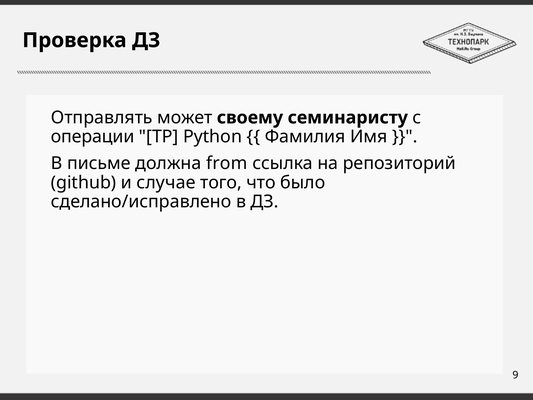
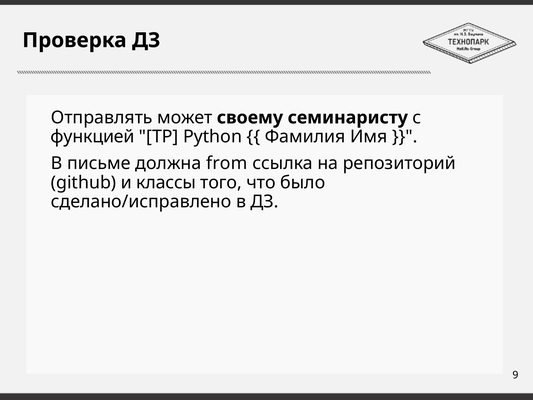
операции: операции -> функцией (93, 137)
случае: случае -> классы (166, 182)
